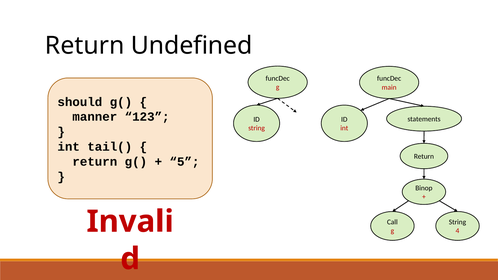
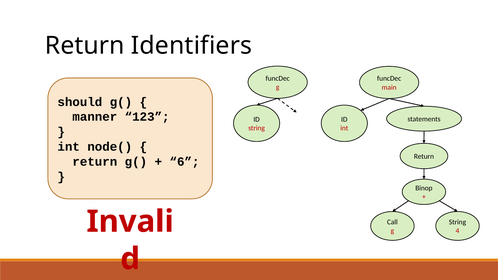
Undefined: Undefined -> Identifiers (192, 46)
tail(: tail( -> node( (110, 147)
5: 5 -> 6 (184, 162)
